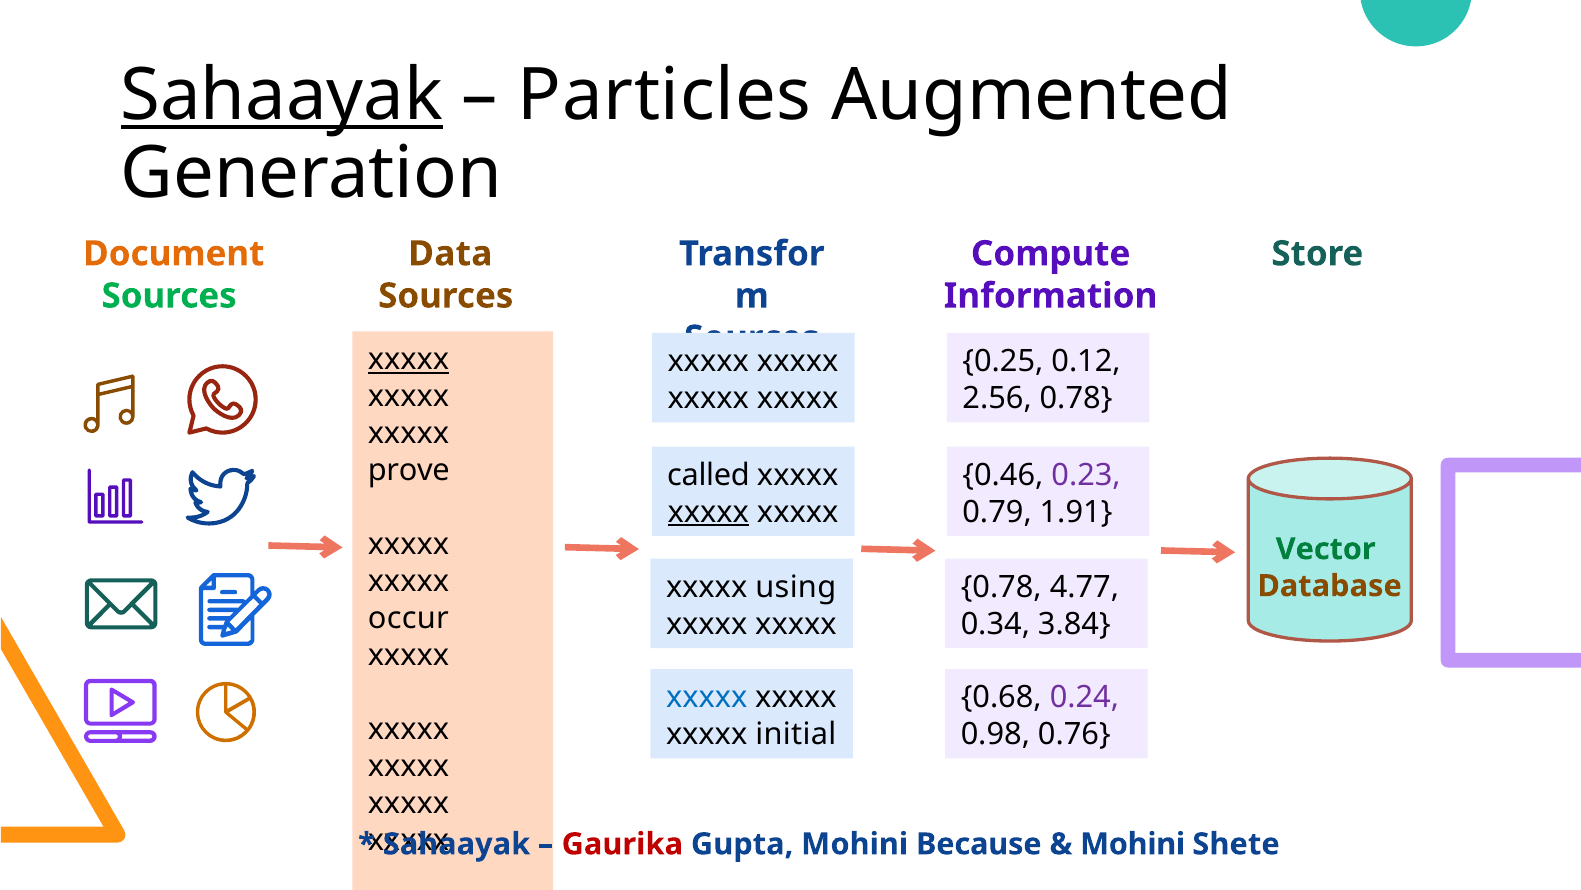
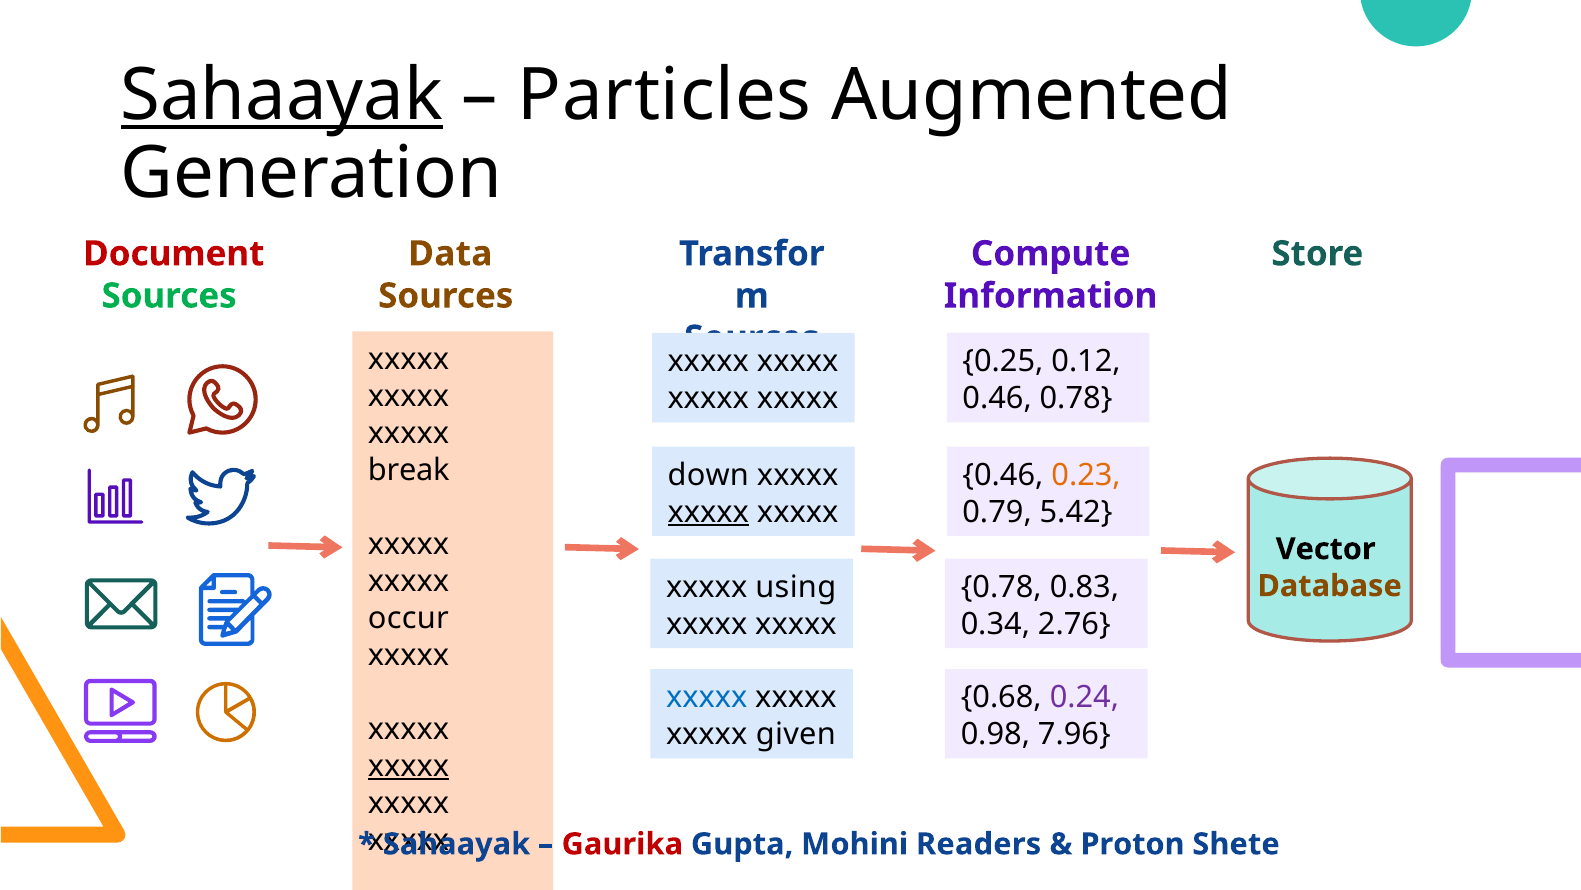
Document colour: orange -> red (174, 254)
xxxxx underline: present -> none (409, 359)
2.56: 2.56 -> 0.46 (997, 398)
prove: prove -> break (409, 470)
called: called -> down (708, 475)
0.23 colour: purple -> orange (1086, 475)
1.91: 1.91 -> 5.42 (1076, 512)
Vector colour: green -> black (1326, 549)
4.77: 4.77 -> 0.83 (1084, 587)
3.84: 3.84 -> 2.76 (1074, 623)
initial: initial -> given (796, 734)
0.76: 0.76 -> 7.96 (1074, 734)
xxxxx underline: none -> present (409, 765)
Because: Because -> Readers (979, 844)
Mohini: Mohini -> Proton (1132, 844)
